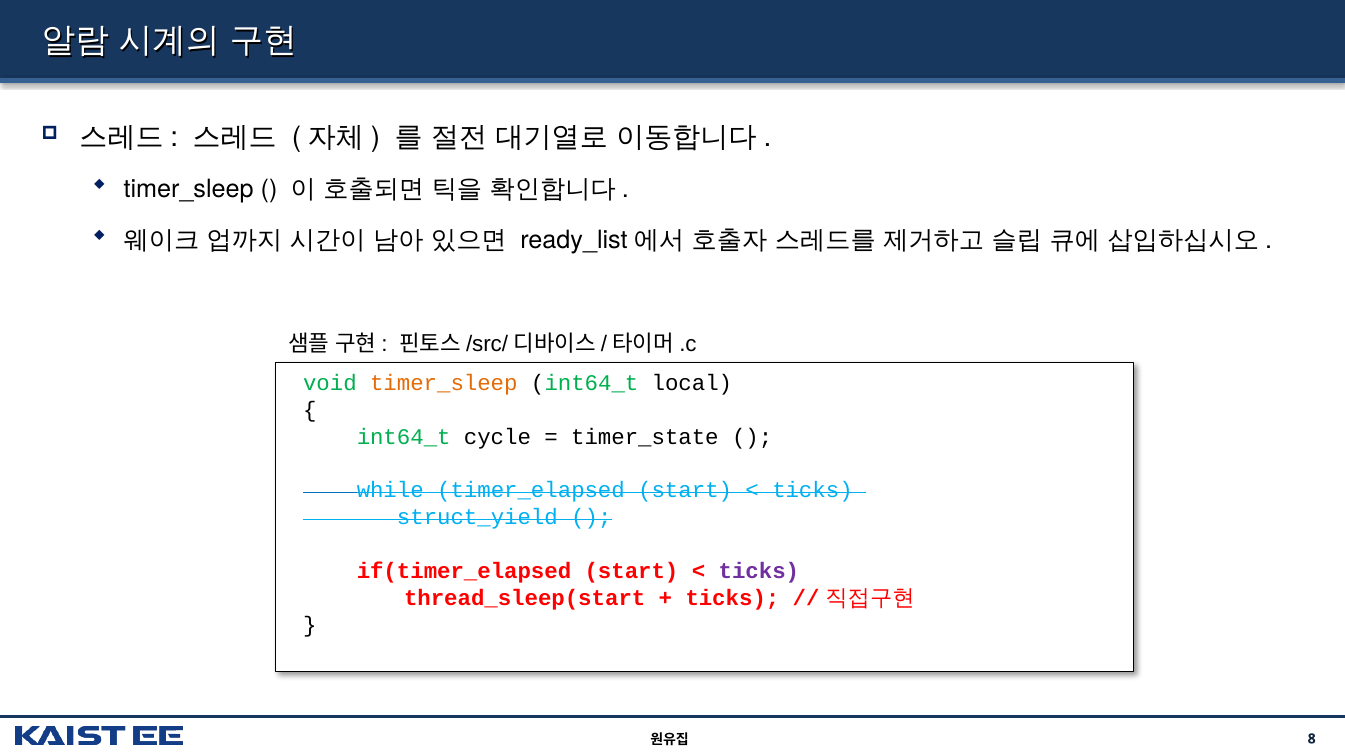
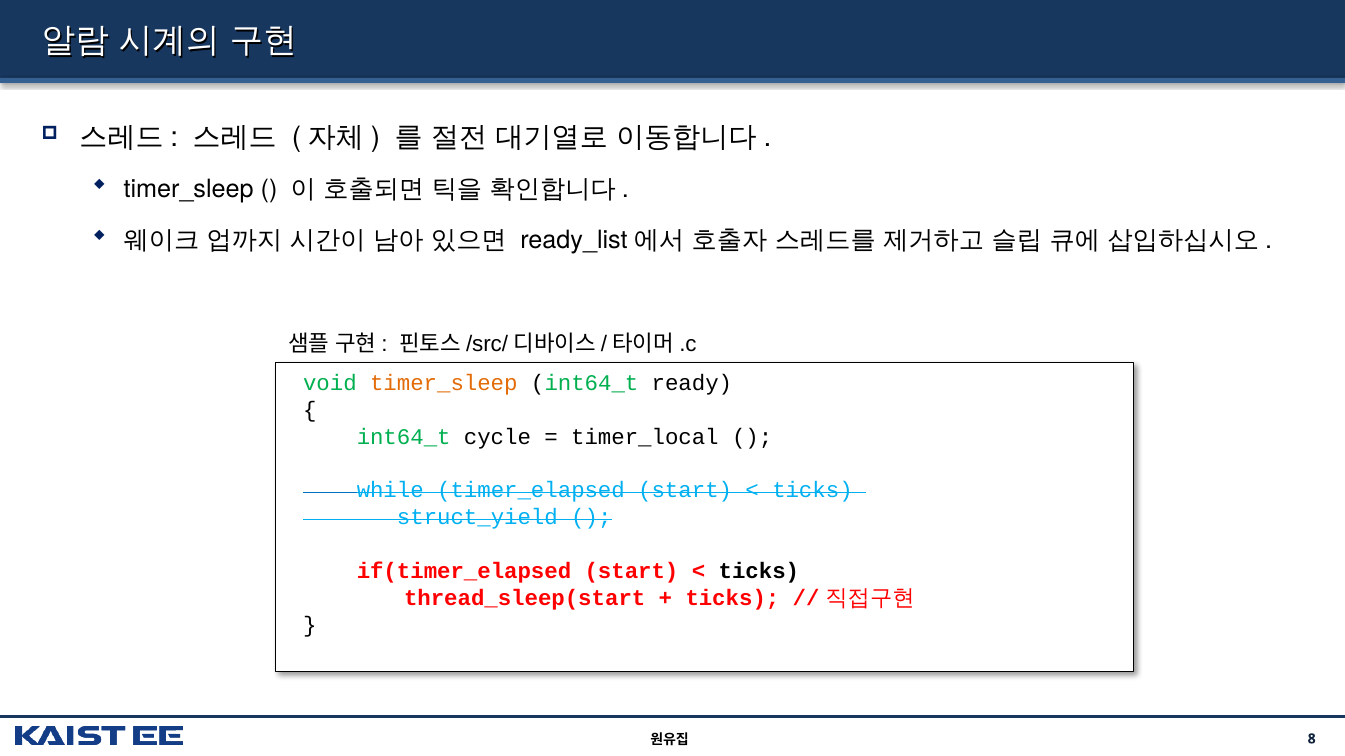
local: local -> ready (692, 383)
timer_state: timer_state -> timer_local (645, 437)
ticks colour: purple -> black (759, 571)
